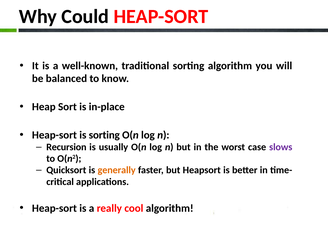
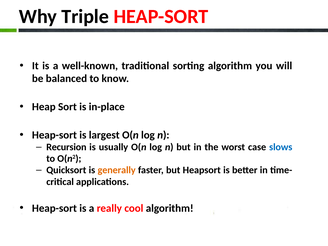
Could: Could -> Triple (85, 16)
is sorting: sorting -> largest (104, 135)
slows colour: purple -> blue (281, 147)
